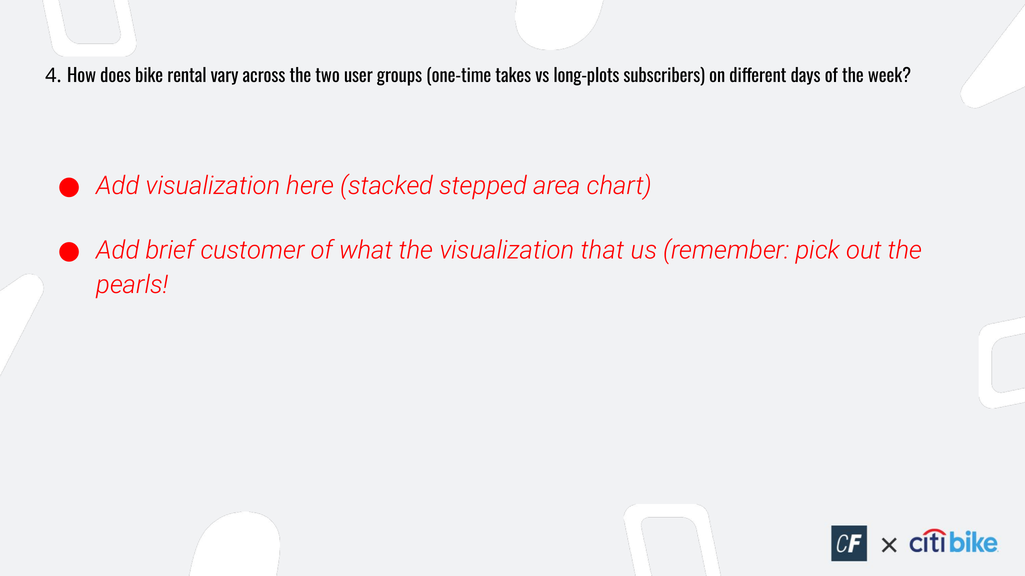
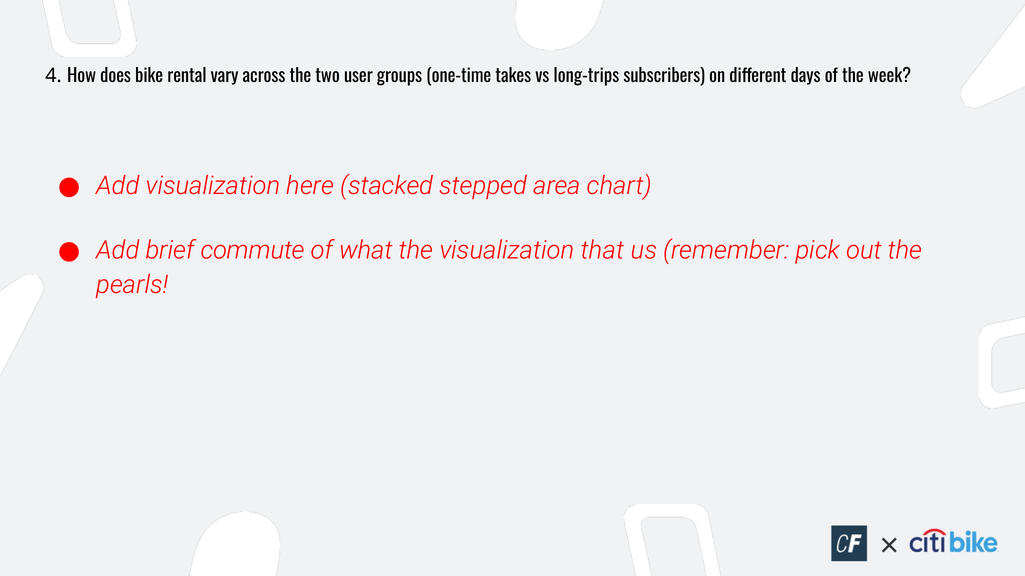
long-plots: long-plots -> long-trips (586, 76)
customer: customer -> commute (253, 251)
